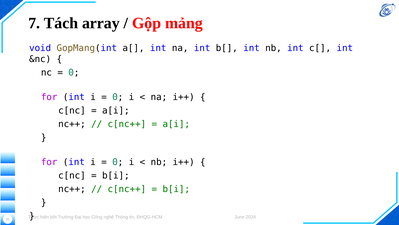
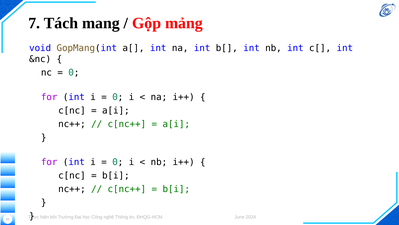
array: array -> mang (101, 23)
